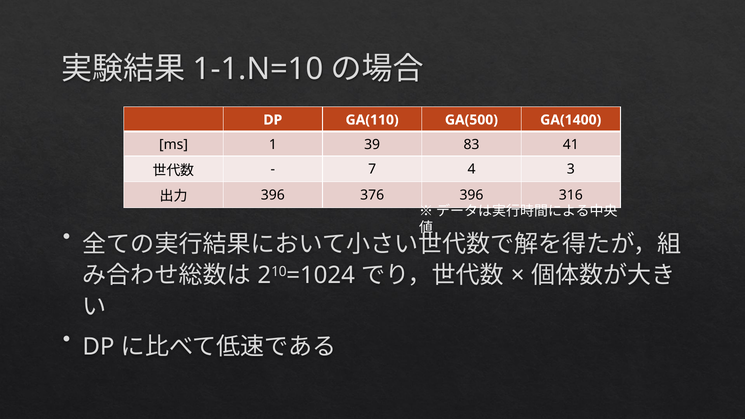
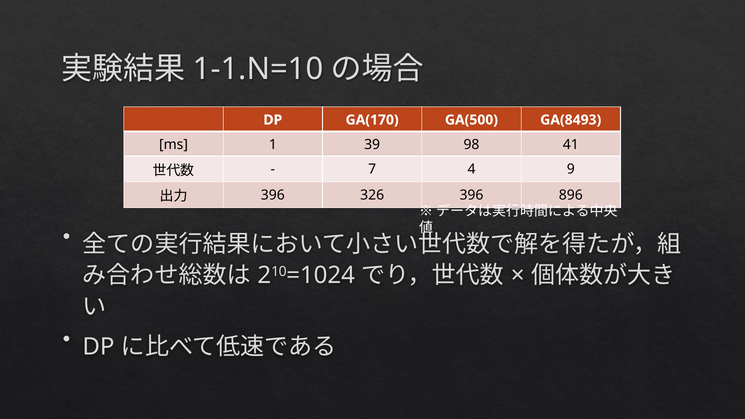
GA(110: GA(110 -> GA(170 (372, 120)
GA(1400: GA(1400 -> GA(8493 (571, 120)
83: 83 -> 98 (471, 145)
3: 3 -> 9 (571, 169)
376: 376 -> 326 (372, 195)
316: 316 -> 896 (571, 195)
